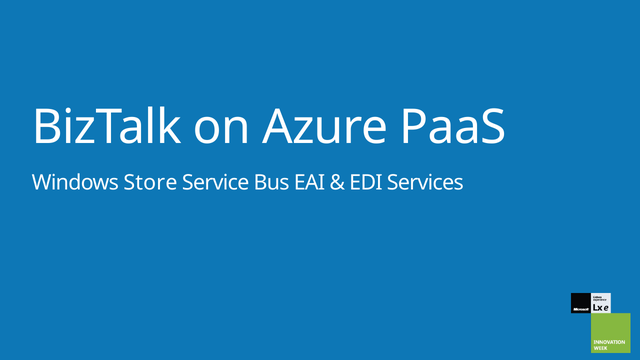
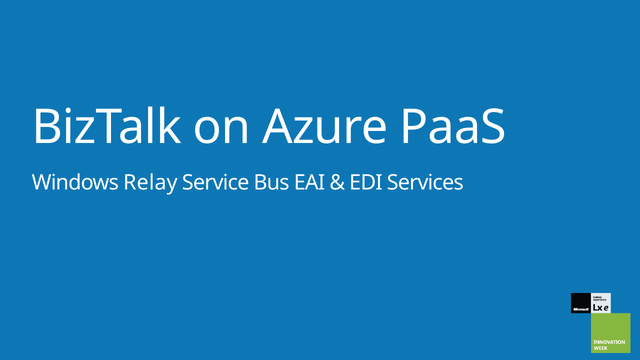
Store: Store -> Relay (150, 183)
